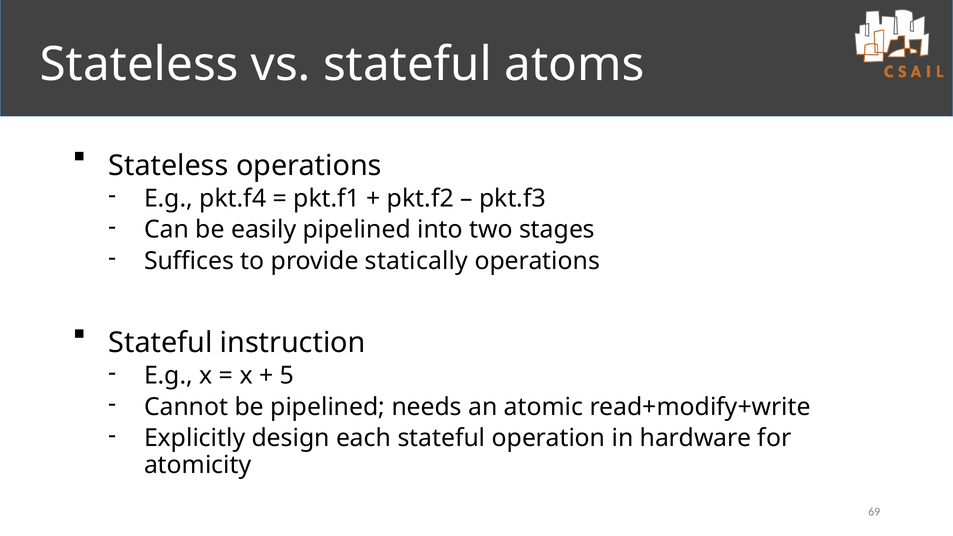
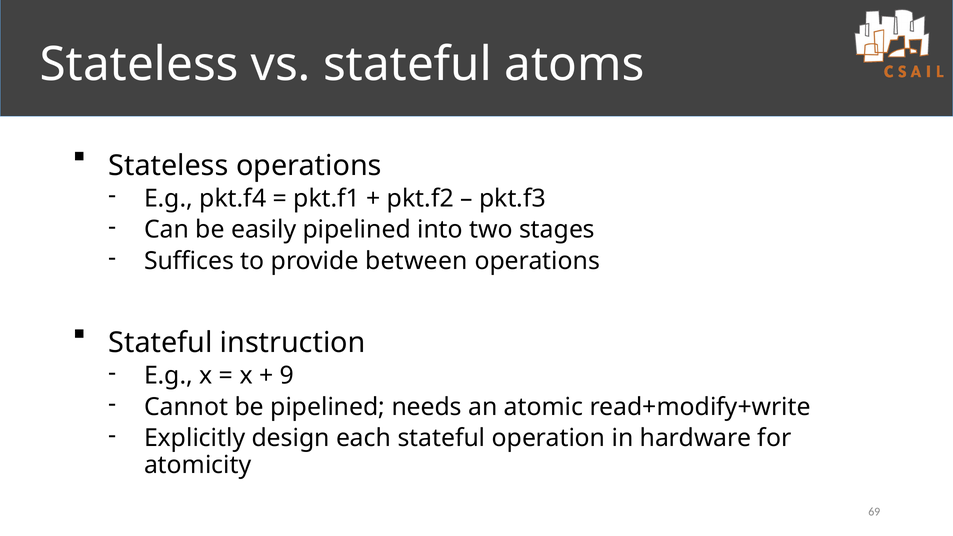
statically: statically -> between (416, 261)
5: 5 -> 9 (287, 376)
